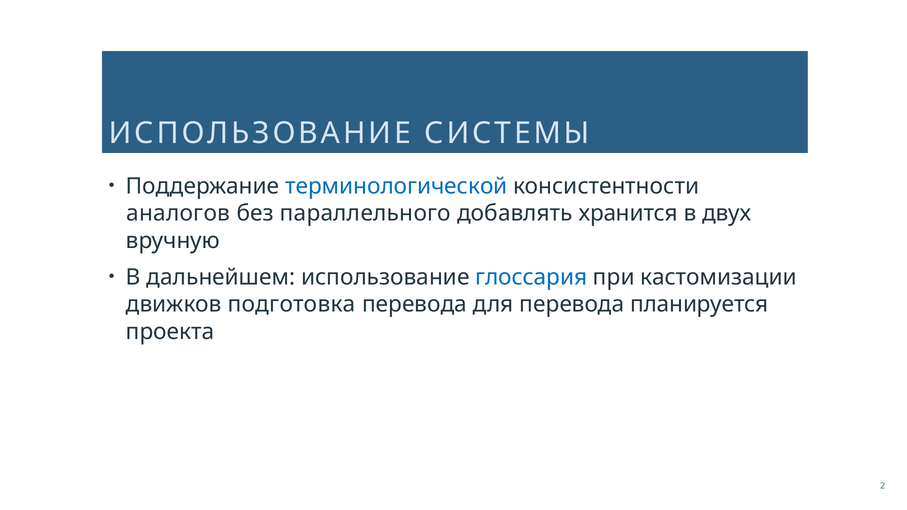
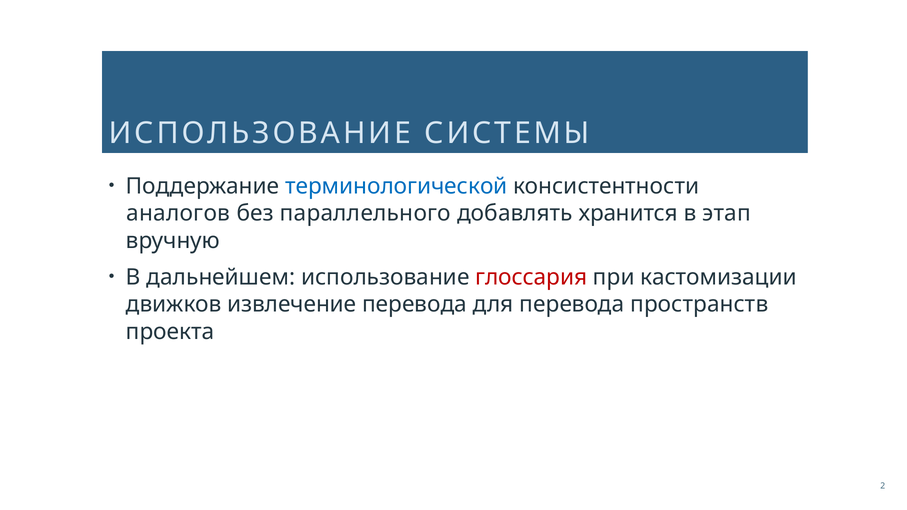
двух: двух -> этап (727, 213)
глоссария colour: blue -> red (531, 277)
подготовка: подготовка -> извлечение (292, 305)
планируется: планируется -> пространств (699, 305)
